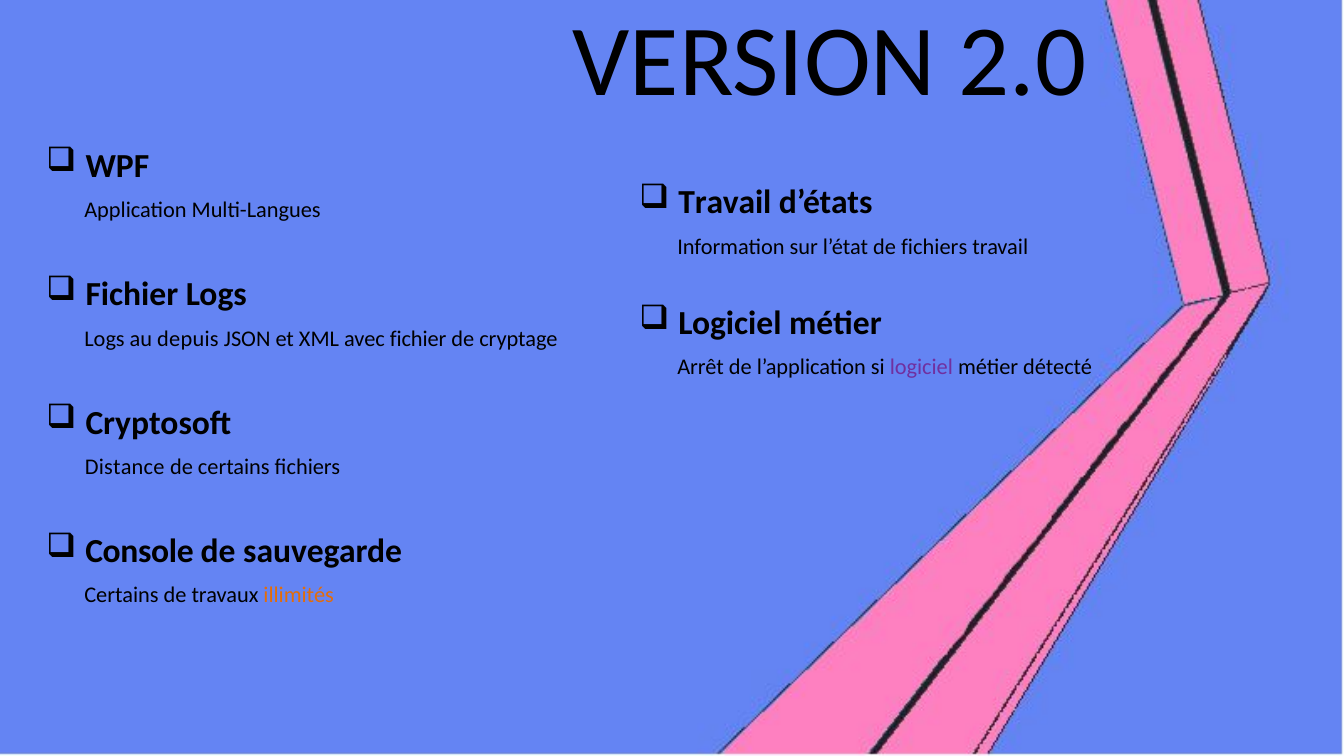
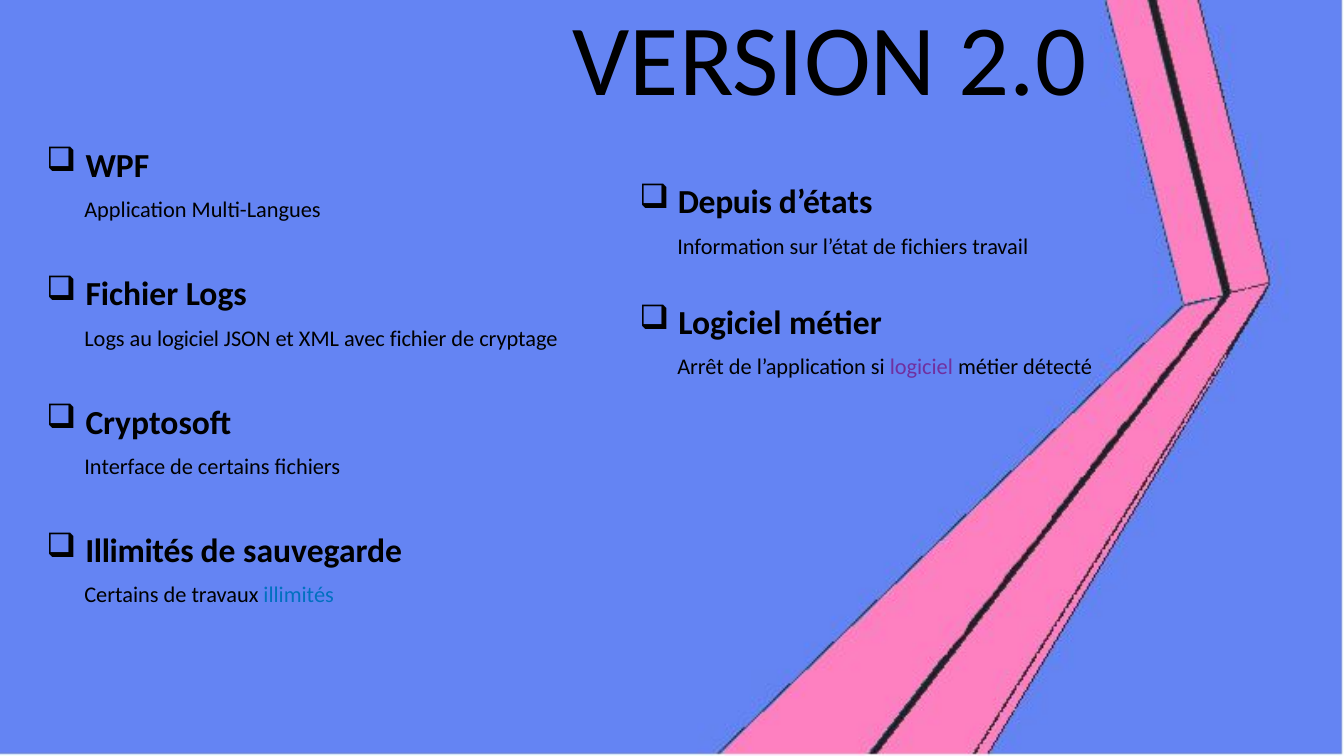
Travail: Travail -> Depuis (725, 203)
au depuis: depuis -> logiciel (188, 339)
Distance: Distance -> Interface (125, 467)
Console: Console -> Illimités (139, 551)
illimités colour: orange -> blue (299, 596)
